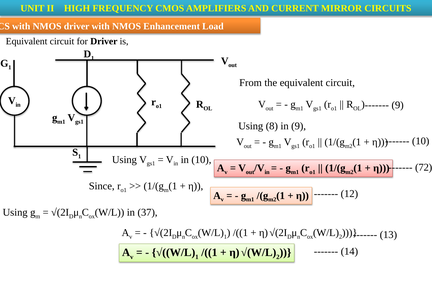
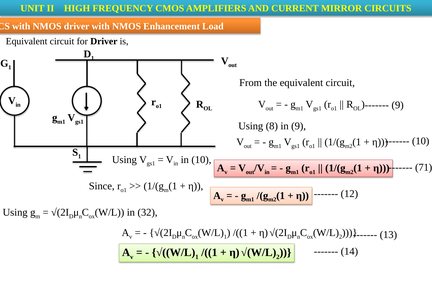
72: 72 -> 71 (424, 167)
37: 37 -> 32 (148, 212)
